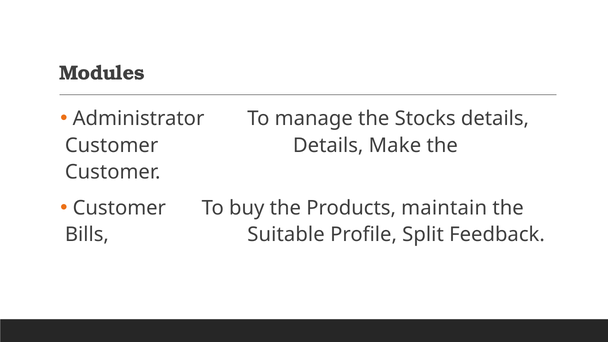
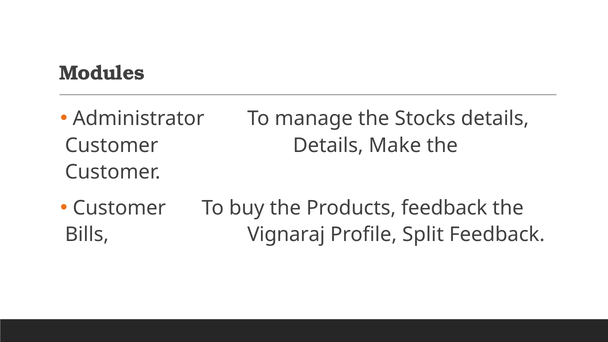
Products maintain: maintain -> feedback (444, 208)
Suitable: Suitable -> Vignaraj (286, 235)
